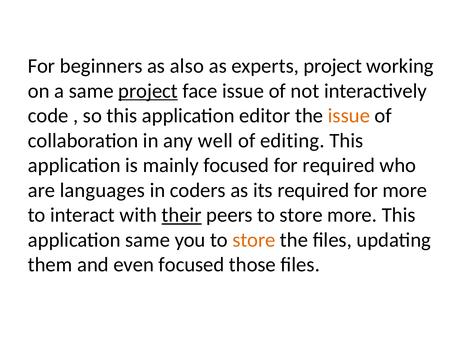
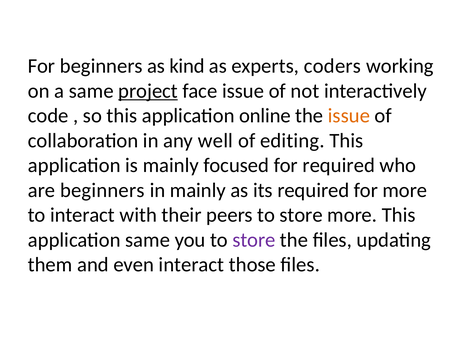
also: also -> kind (187, 66)
experts project: project -> coders (332, 66)
editor: editor -> online (265, 116)
are languages: languages -> beginners (102, 190)
in coders: coders -> mainly (198, 190)
their underline: present -> none (182, 215)
store colour: orange -> purple (254, 240)
even focused: focused -> interact (191, 264)
